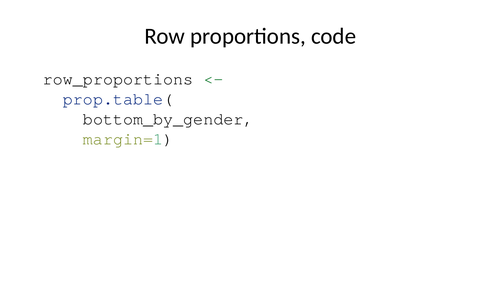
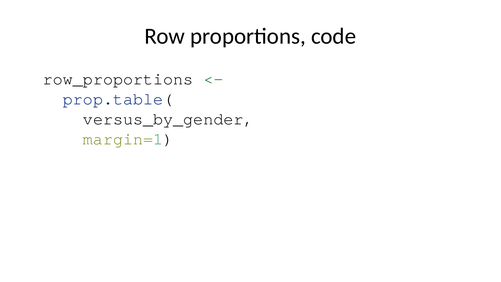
bottom_by_gender: bottom_by_gender -> versus_by_gender (168, 119)
